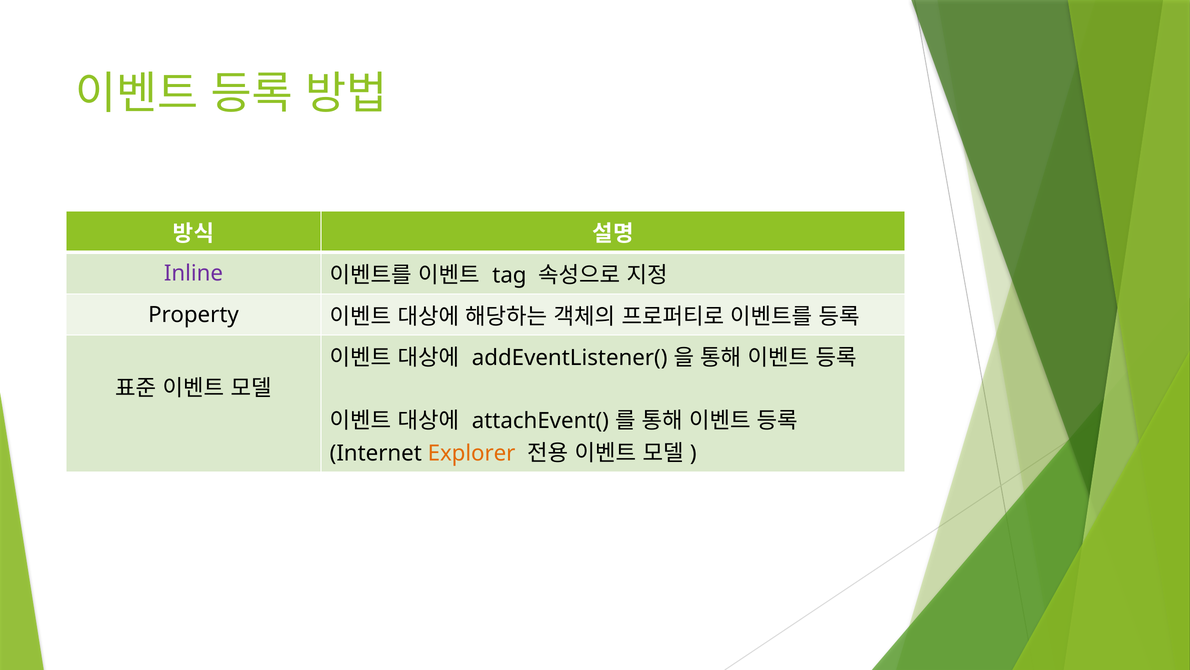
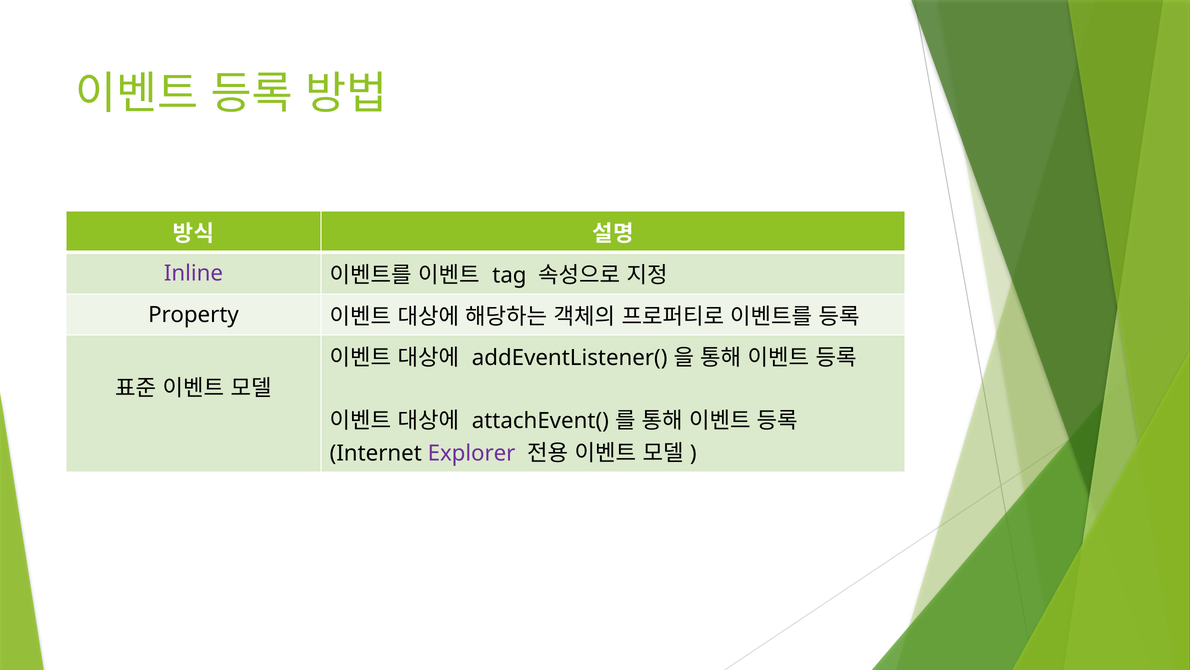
Explorer colour: orange -> purple (472, 453)
